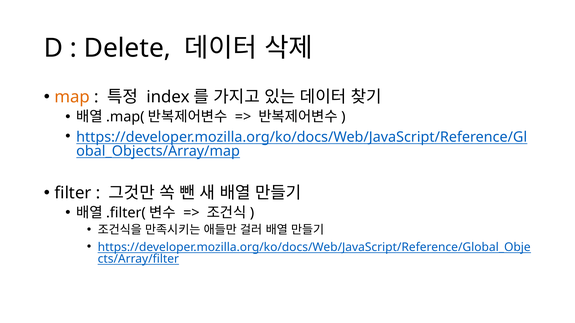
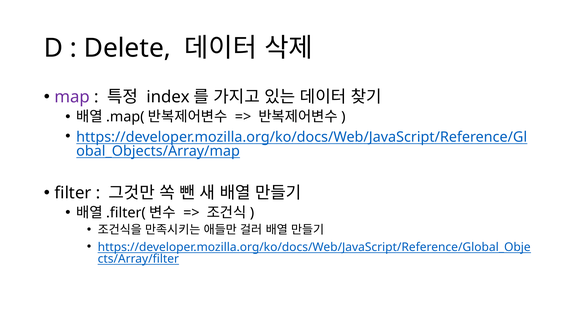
map colour: orange -> purple (72, 97)
